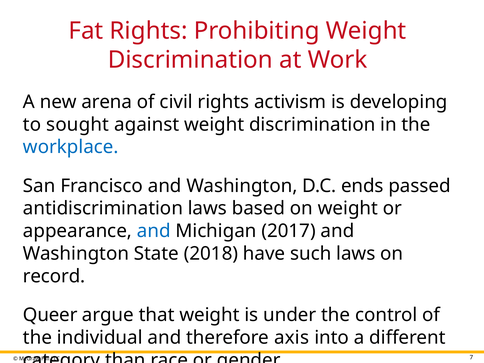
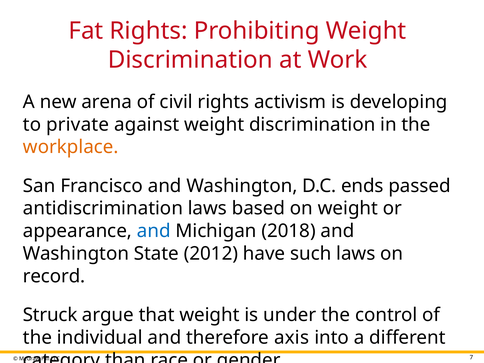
sought: sought -> private (78, 125)
workplace colour: blue -> orange (71, 147)
2017: 2017 -> 2018 (289, 231)
2018: 2018 -> 2012 (211, 254)
Queer: Queer -> Struck (50, 315)
